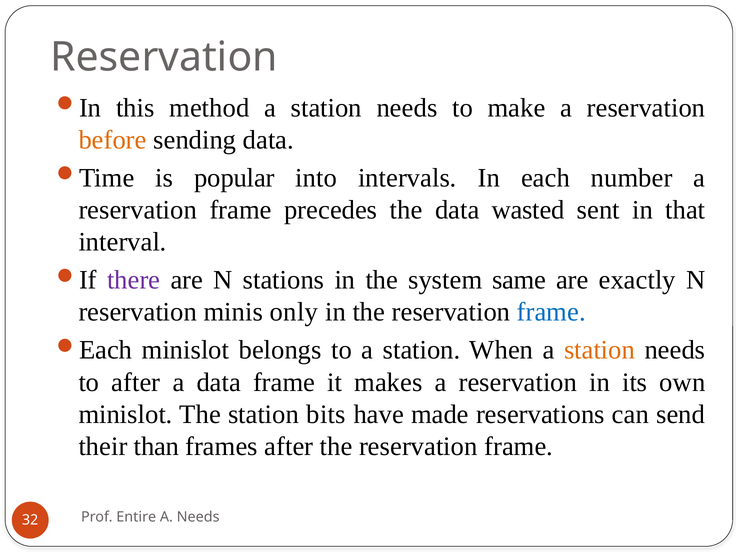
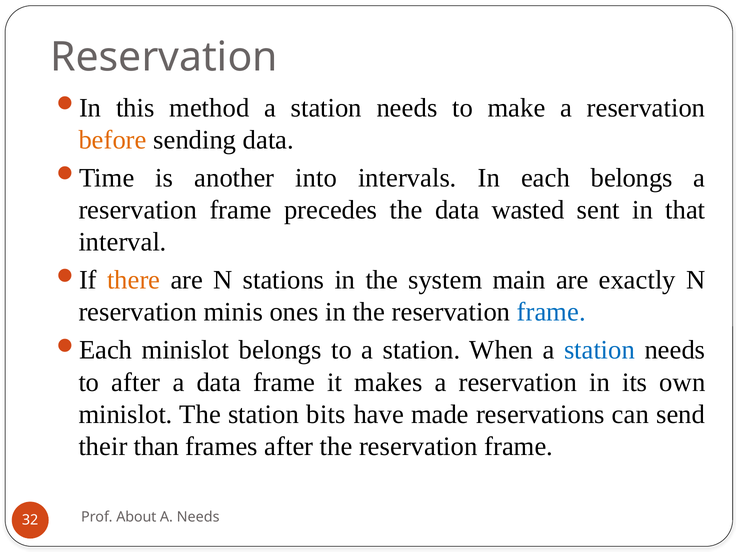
popular: popular -> another (234, 178)
each number: number -> belongs (632, 178)
there colour: purple -> orange (134, 280)
same: same -> main (519, 280)
only: only -> ones (294, 312)
station colour: orange -> blue (600, 350)
Entire: Entire -> About (136, 516)
